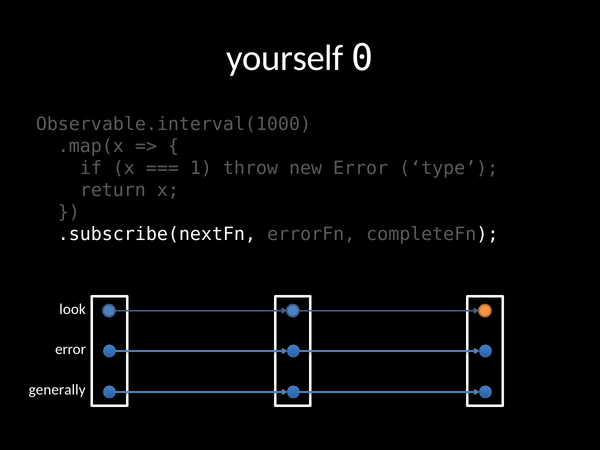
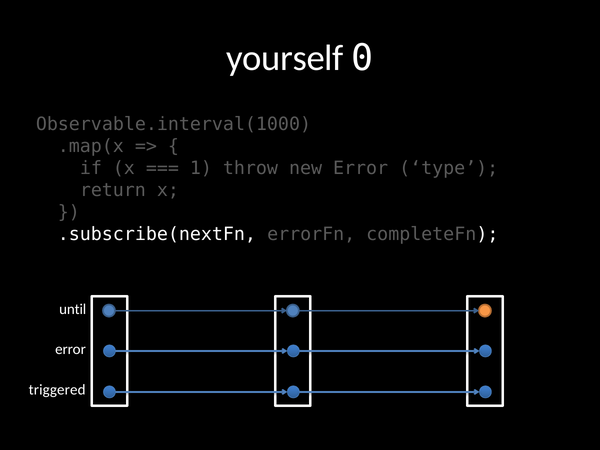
look: look -> until (73, 309)
generally: generally -> triggered (57, 390)
